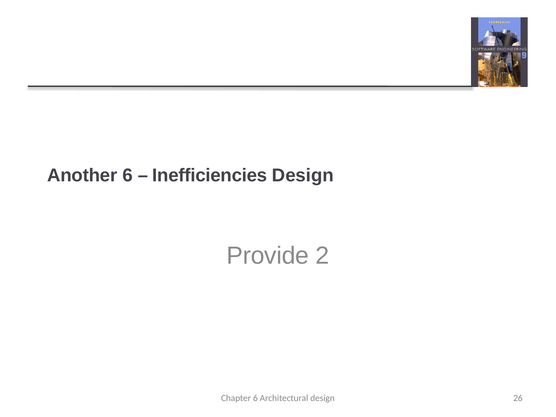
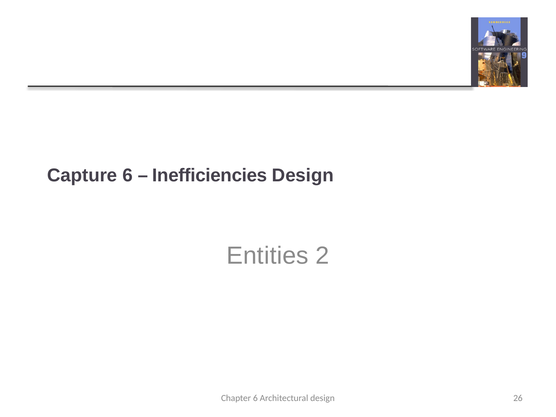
Another: Another -> Capture (82, 176)
Provide: Provide -> Entities (268, 256)
